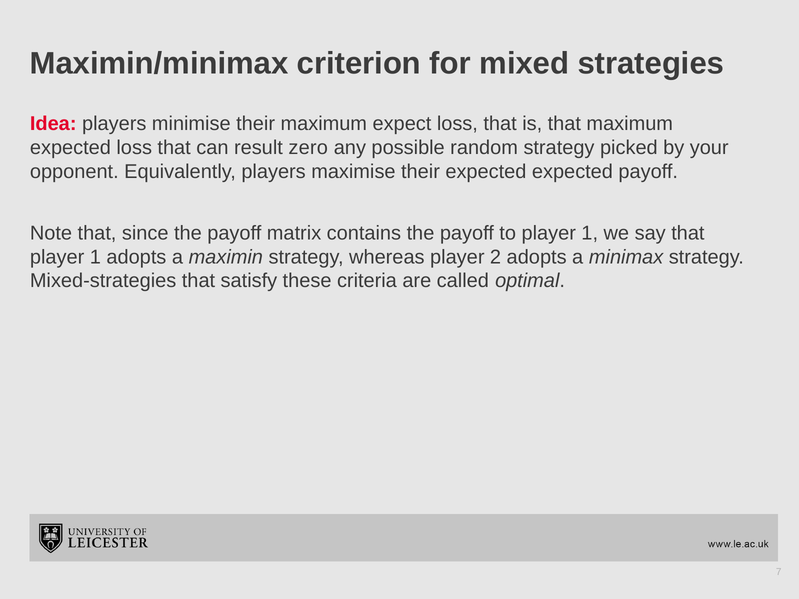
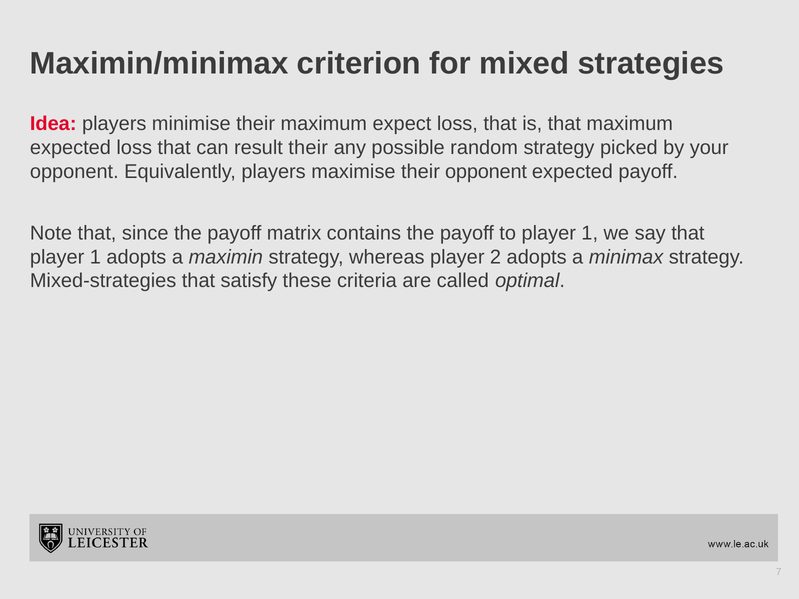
result zero: zero -> their (308, 148)
their expected: expected -> opponent (486, 172)
